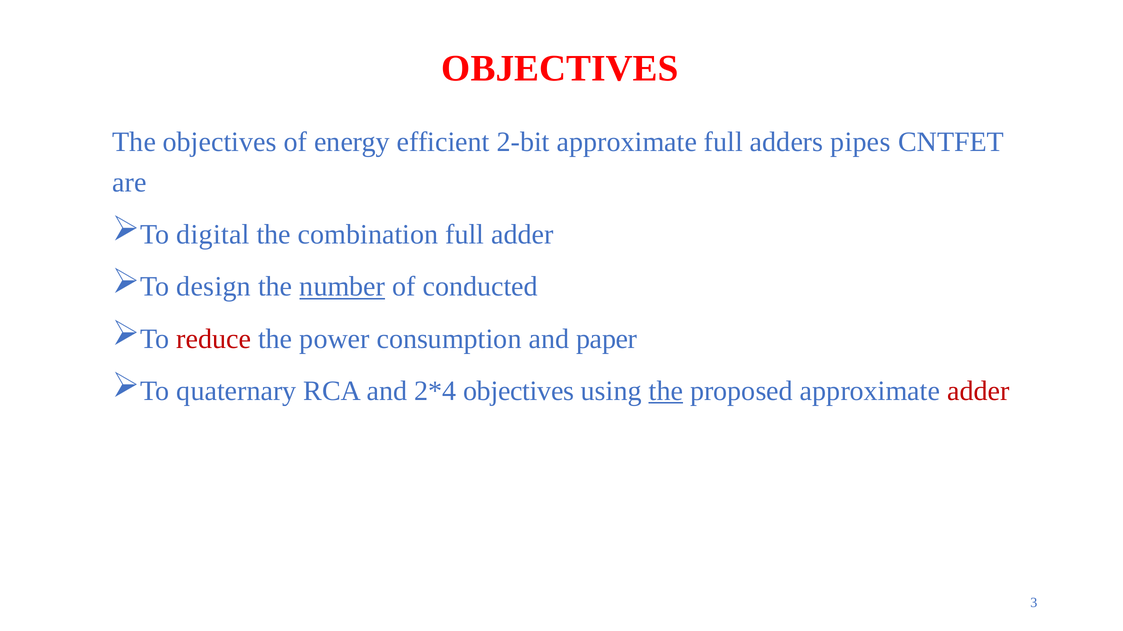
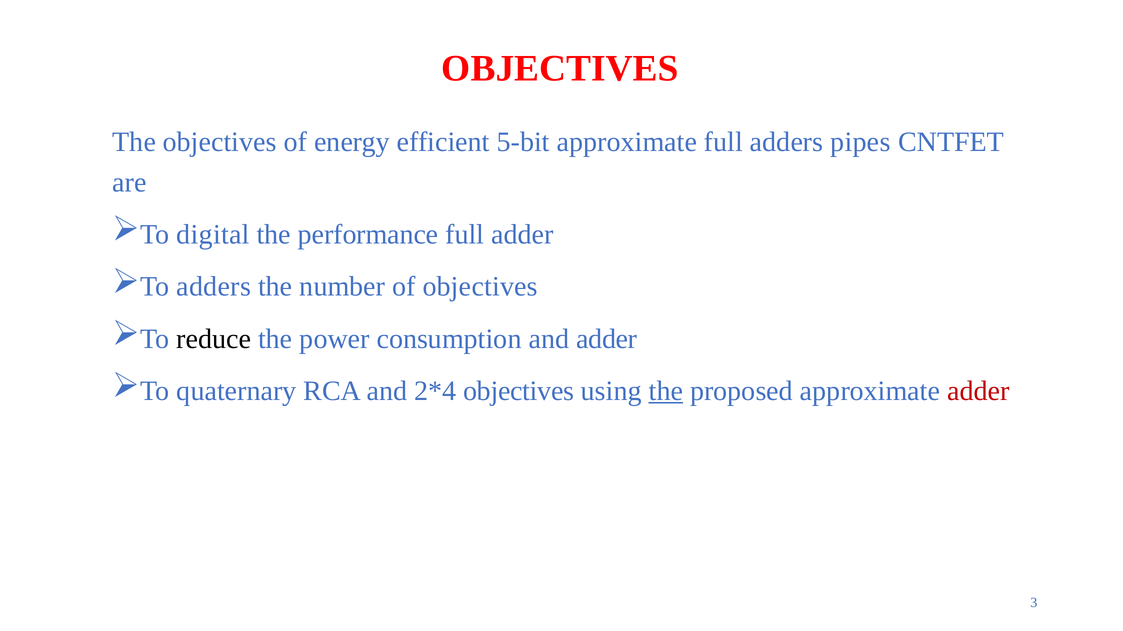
2-bit: 2-bit -> 5-bit (523, 142)
combination: combination -> performance (368, 235)
To design: design -> adders (214, 287)
number underline: present -> none (342, 287)
of conducted: conducted -> objectives (480, 287)
reduce colour: red -> black (214, 339)
and paper: paper -> adder (607, 339)
